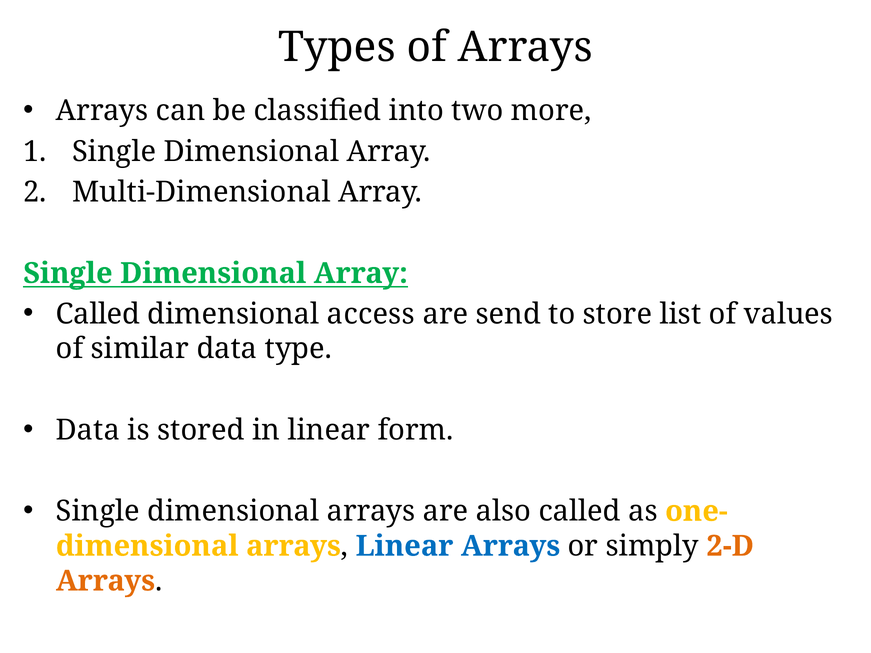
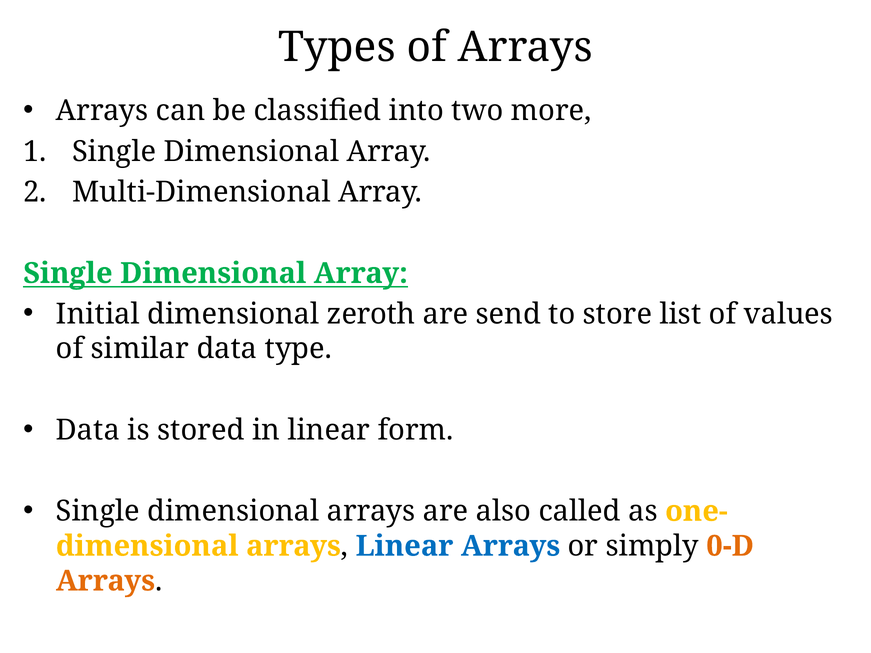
Called: Called -> Initial (98, 314)
access: access -> zeroth (371, 314)
2-D: 2-D -> 0-D (730, 546)
